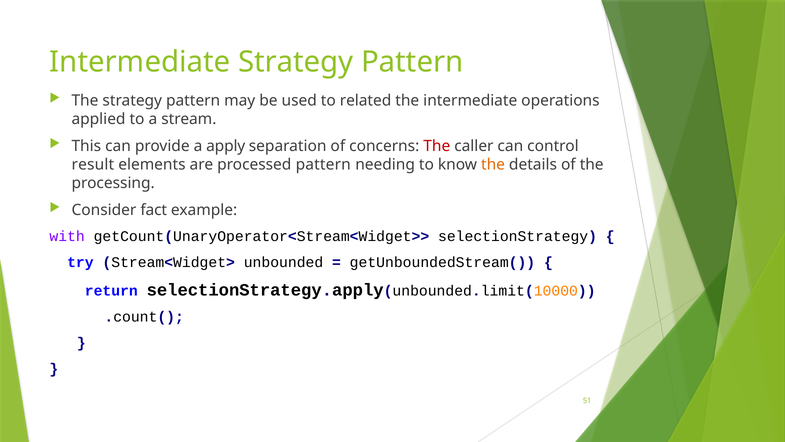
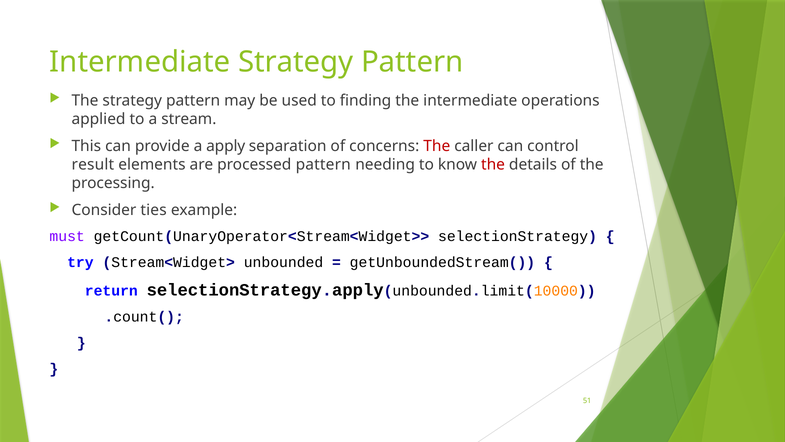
related: related -> finding (366, 100)
the colour: orange -> red (493, 164)
fact: fact -> ties (154, 210)
with: with -> must (67, 236)
